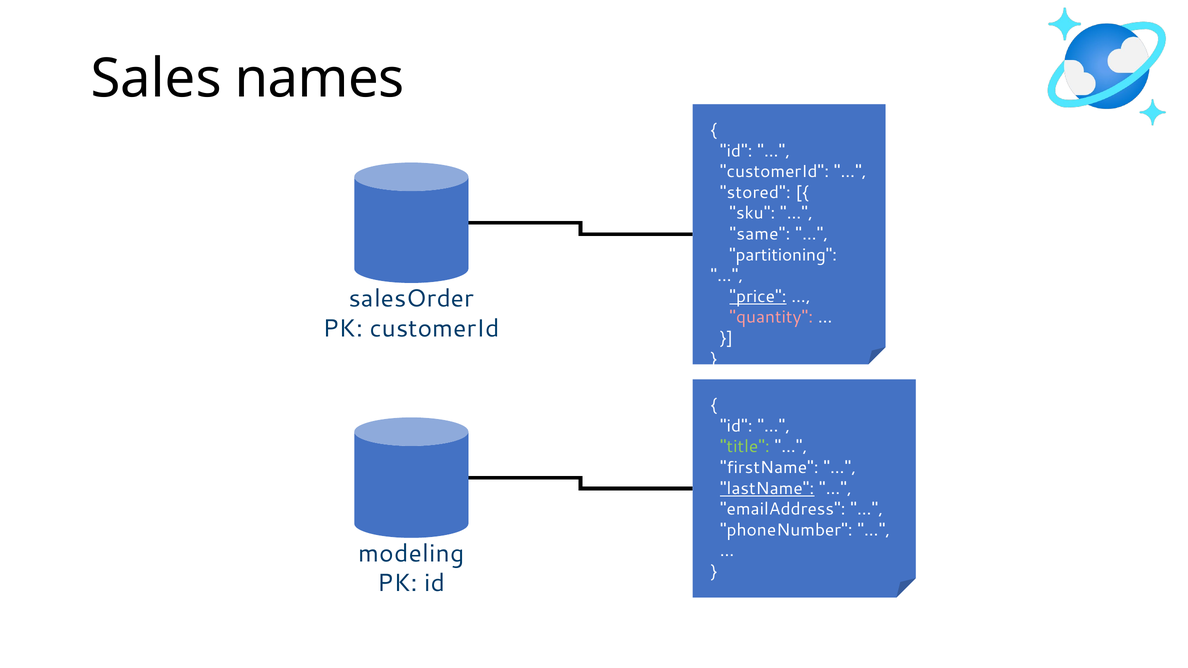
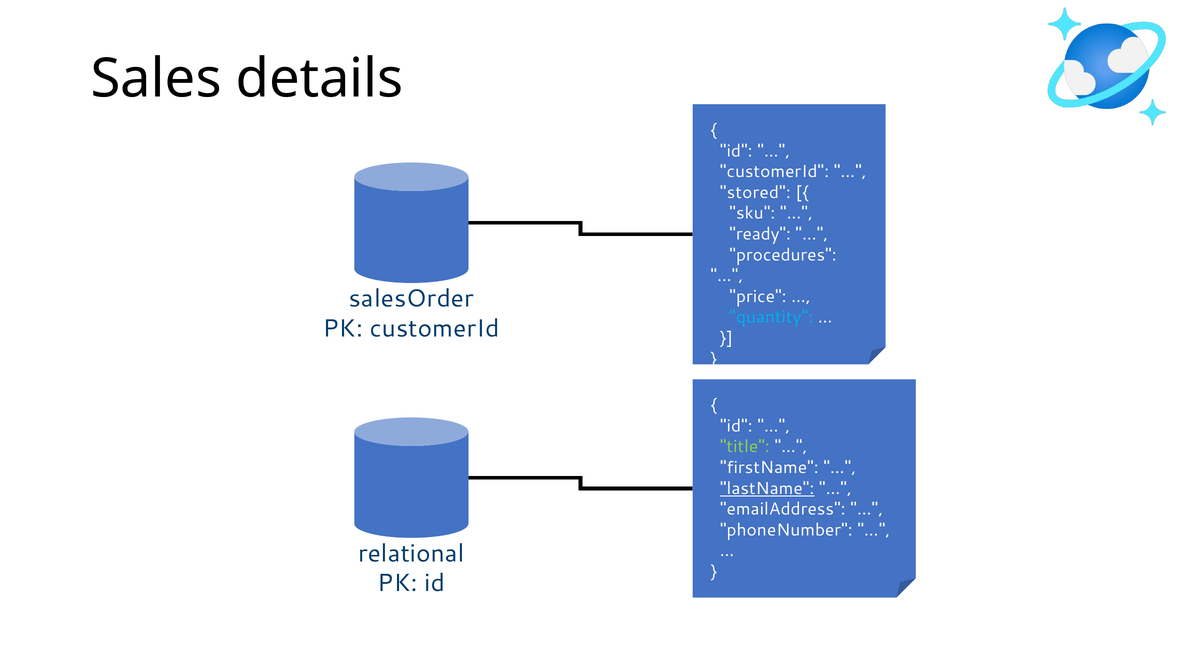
names: names -> details (320, 79)
same: same -> ready (760, 234)
partitioning: partitioning -> procedures (783, 255)
price underline: present -> none (758, 297)
quantity colour: pink -> light blue (771, 317)
modeling: modeling -> relational (411, 554)
